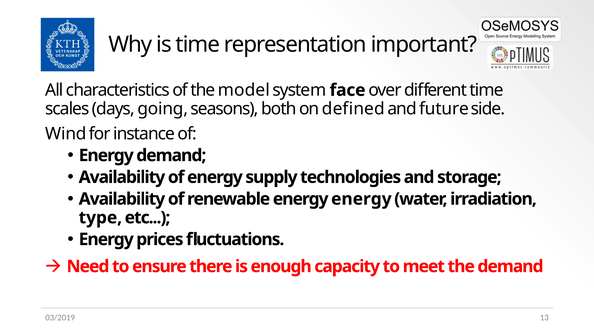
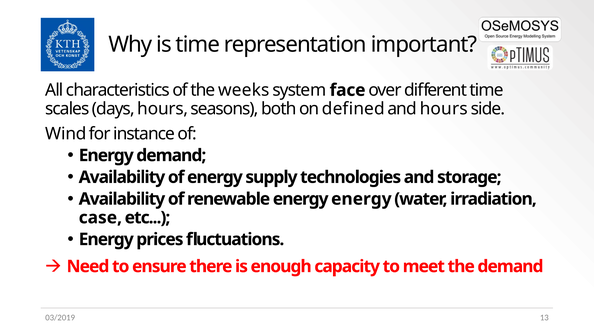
model: model -> weeks (244, 90)
days going: going -> hours (163, 109)
and future: future -> hours (444, 109)
type: type -> case (100, 218)
